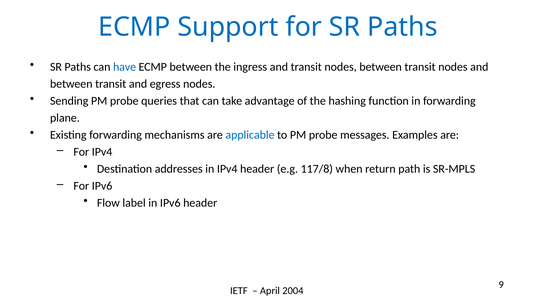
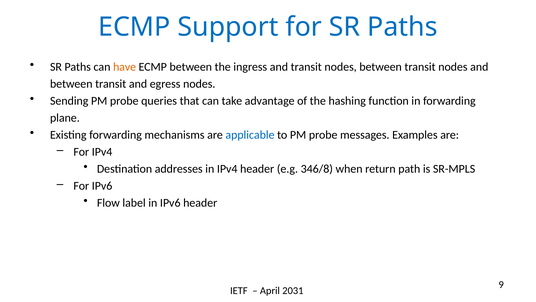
have colour: blue -> orange (125, 67)
117/8: 117/8 -> 346/8 (317, 169)
2004: 2004 -> 2031 (293, 290)
